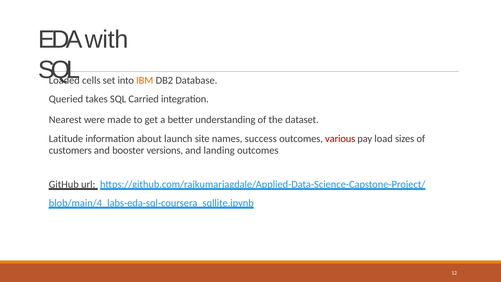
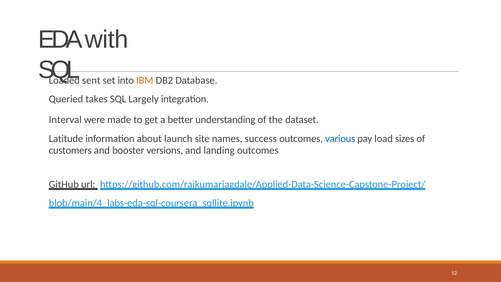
cells: cells -> sent (91, 80)
Carried: Carried -> Largely (144, 99)
Nearest: Nearest -> Interval (65, 120)
various colour: red -> blue (340, 139)
